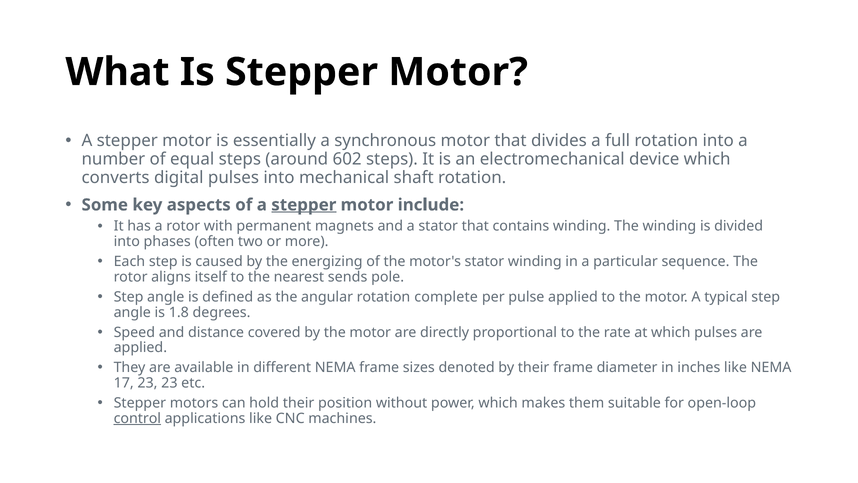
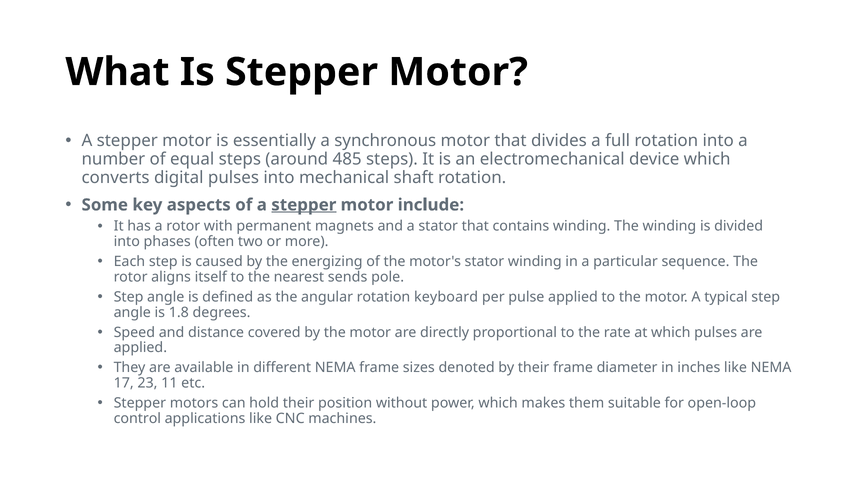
602: 602 -> 485 (347, 159)
complete: complete -> keyboard (446, 297)
23 23: 23 -> 11 (169, 383)
control underline: present -> none (137, 418)
